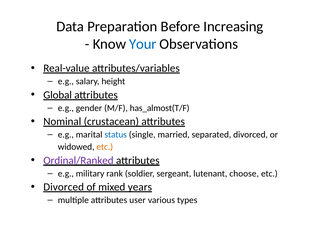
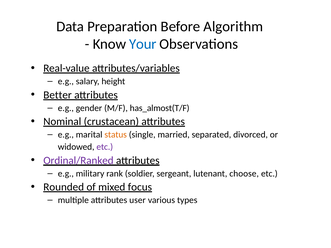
Increasing: Increasing -> Algorithm (233, 26)
Global: Global -> Better (58, 95)
status colour: blue -> orange (116, 135)
etc colour: orange -> purple (105, 147)
Divorced: Divorced -> Rounded (64, 187)
years: years -> focus (140, 187)
